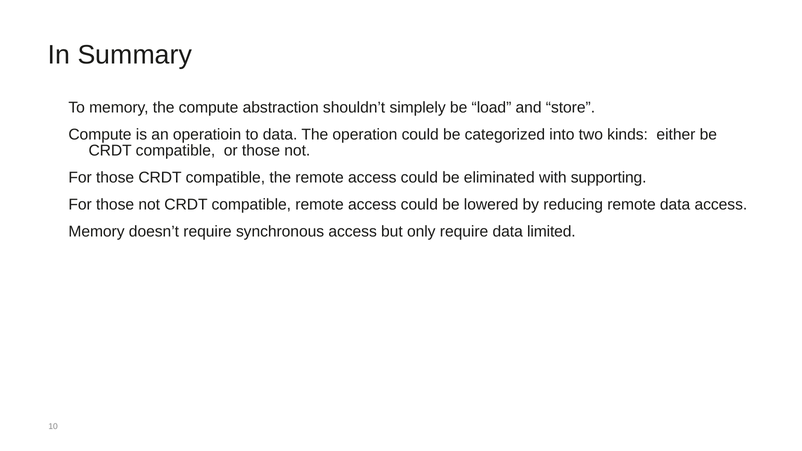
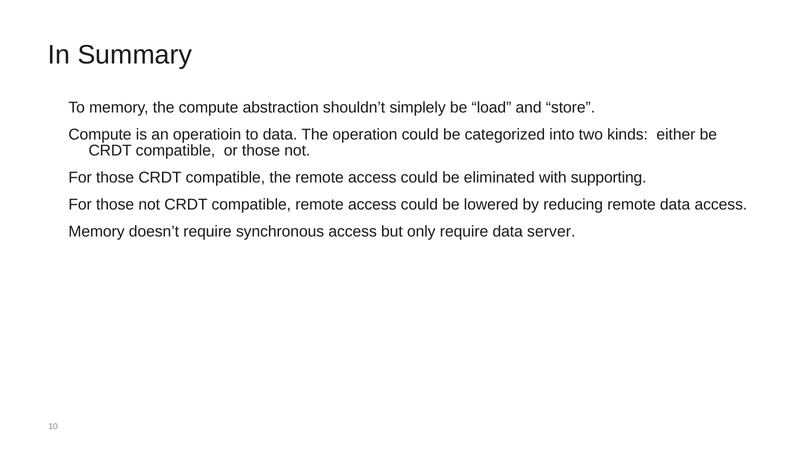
limited: limited -> server (551, 232)
